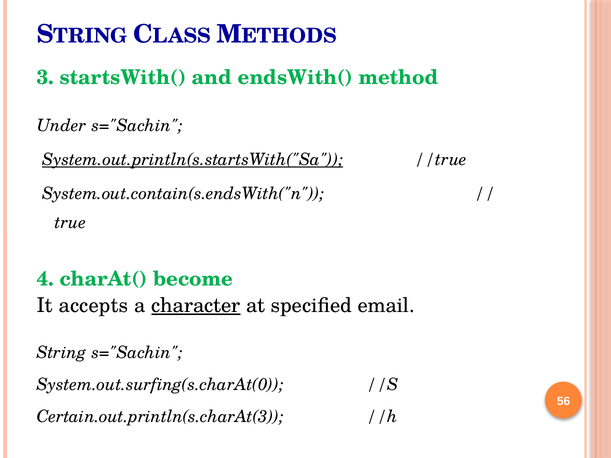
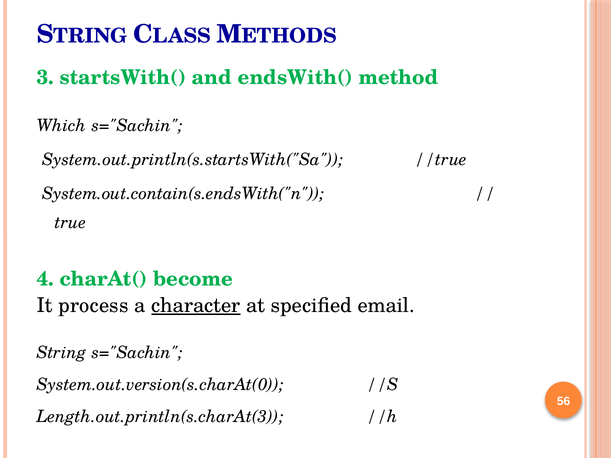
Under: Under -> Which (61, 126)
System.out.println(s.startsWith("Sa underline: present -> none (193, 160)
accepts: accepts -> process (93, 306)
System.out.surfing(s.charAt(0: System.out.surfing(s.charAt(0 -> System.out.version(s.charAt(0 (160, 385)
Certain.out.println(s.charAt(3: Certain.out.println(s.charAt(3 -> Length.out.println(s.charAt(3 (160, 417)
